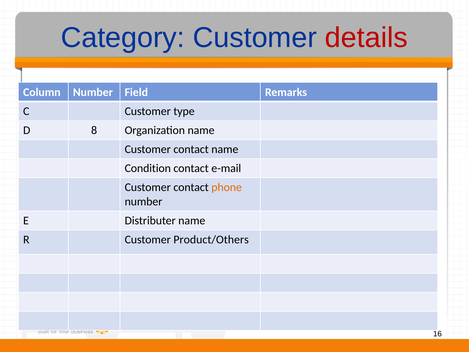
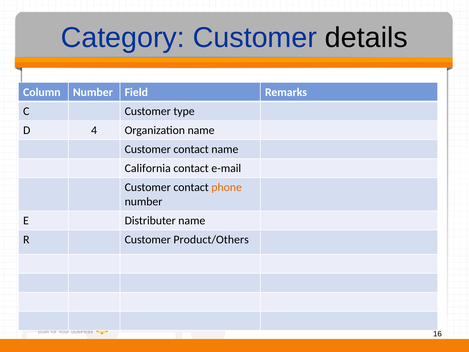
details colour: red -> black (366, 38)
8: 8 -> 4 (94, 130)
Condition: Condition -> California (148, 168)
